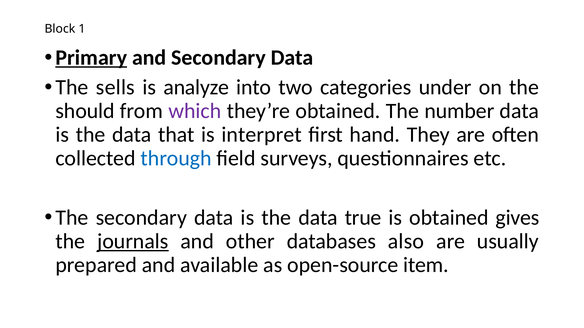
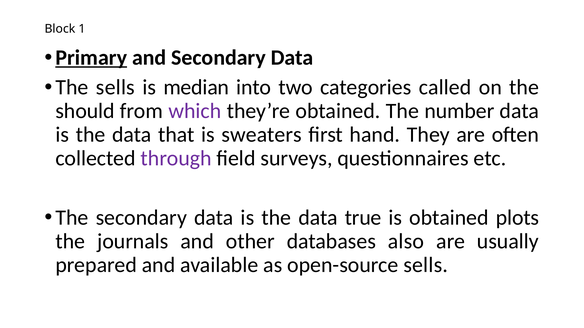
analyze: analyze -> median (196, 87)
under: under -> called (445, 87)
interpret: interpret -> sweaters (262, 135)
through colour: blue -> purple (176, 158)
gives: gives -> plots (518, 218)
journals underline: present -> none (133, 242)
open-source item: item -> sells (426, 265)
